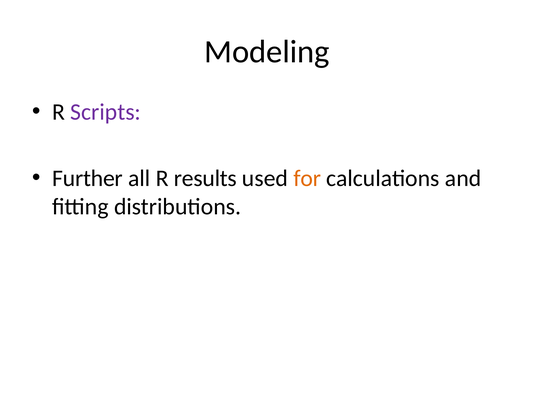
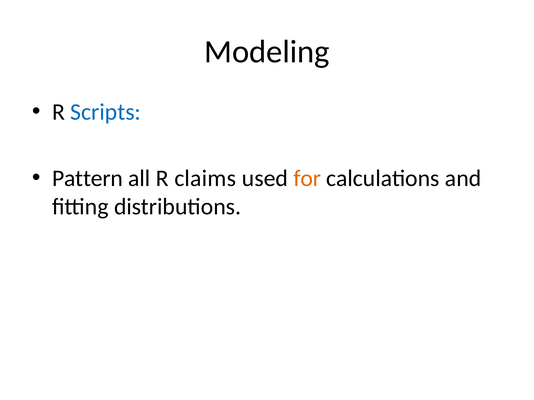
Scripts colour: purple -> blue (106, 112)
Further: Further -> Pattern (87, 178)
results: results -> claims (205, 178)
